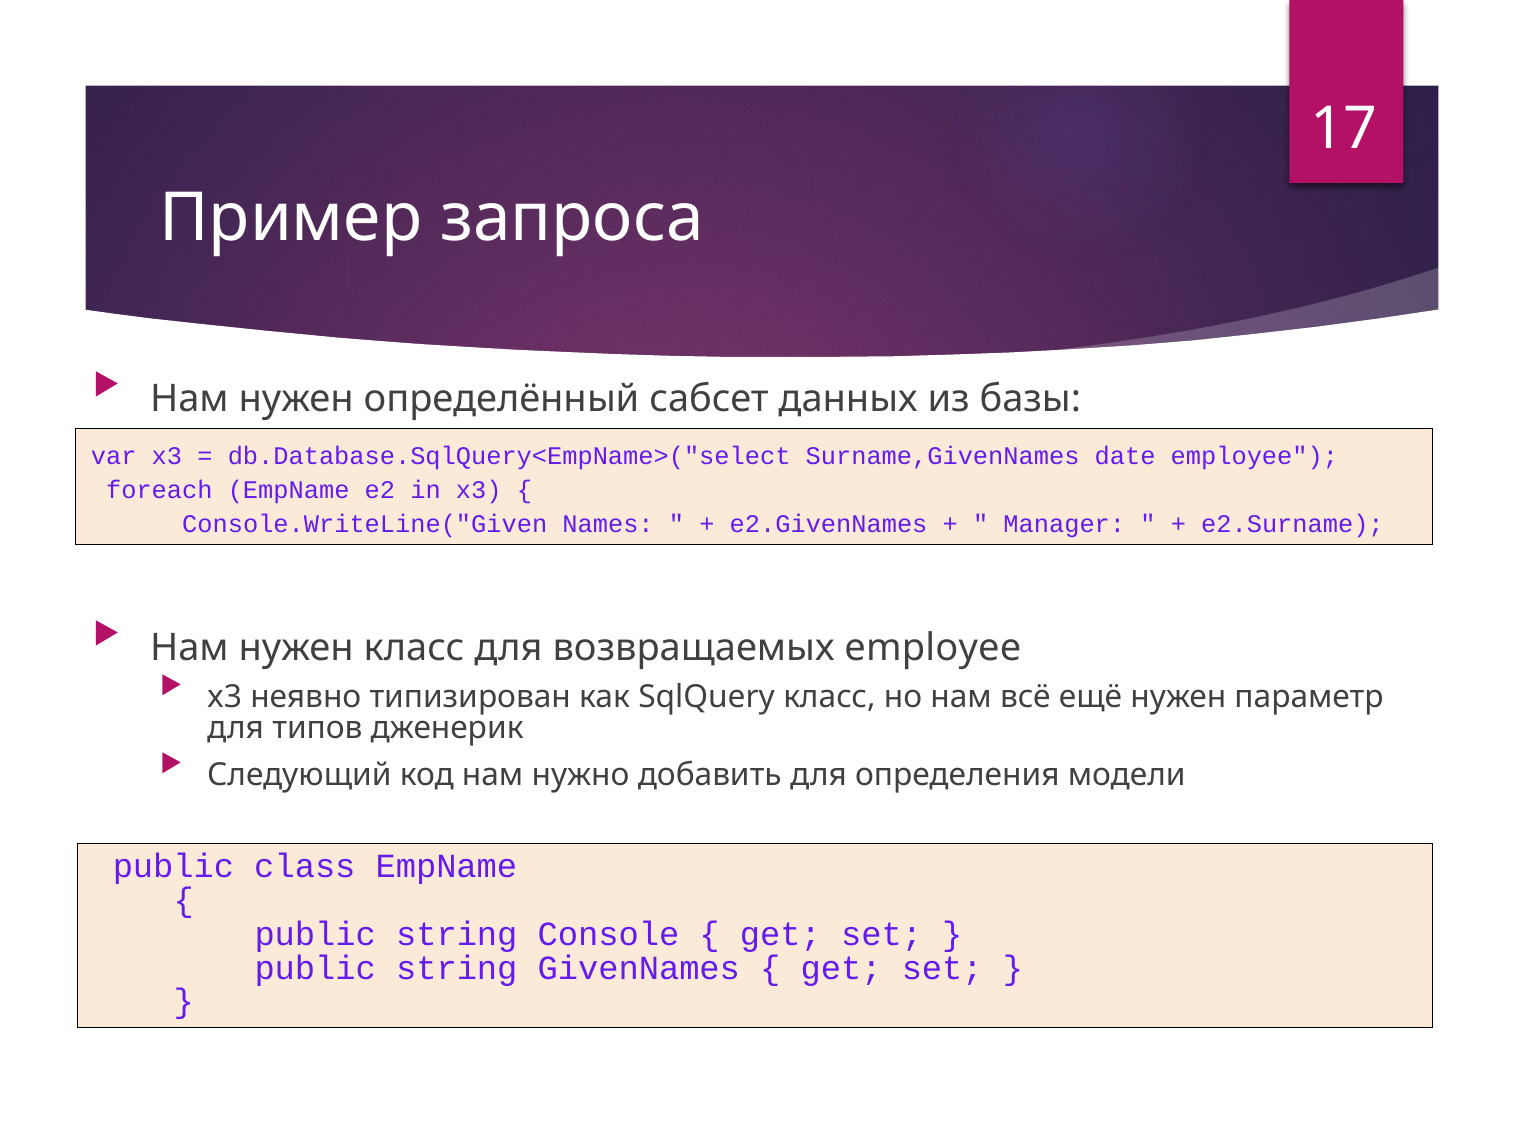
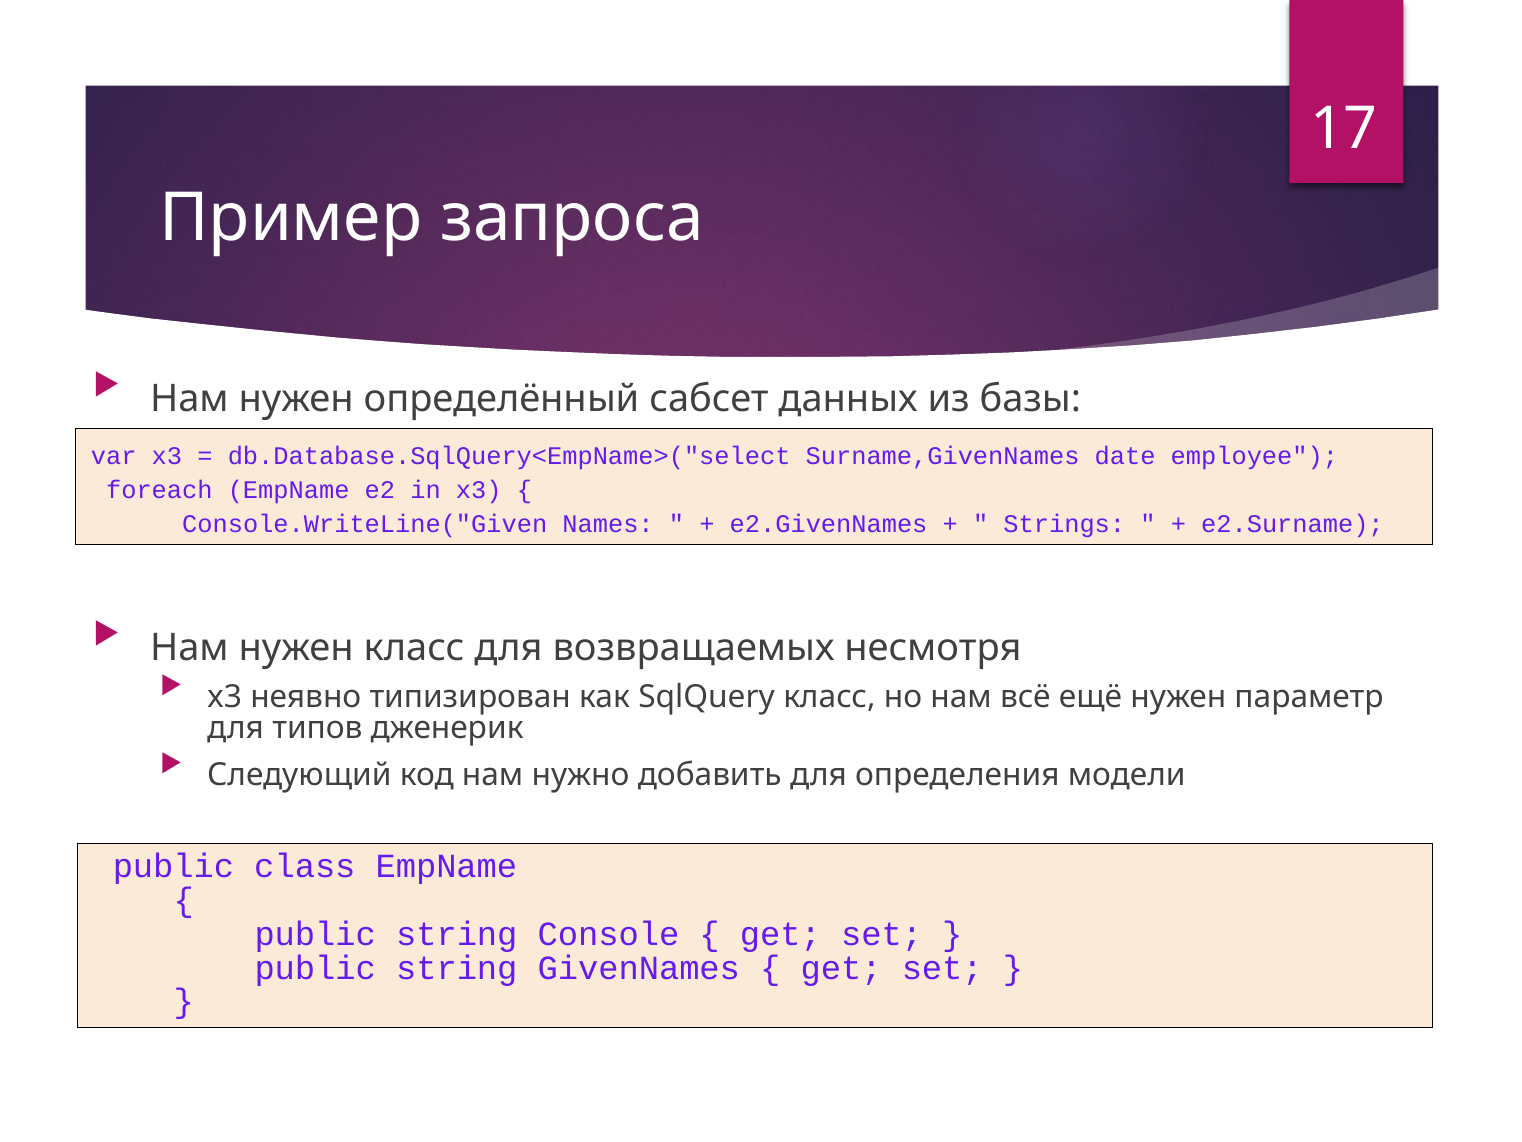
Manager: Manager -> Strings (1064, 524)
возвращаемых employee: employee -> несмотря (933, 647)
